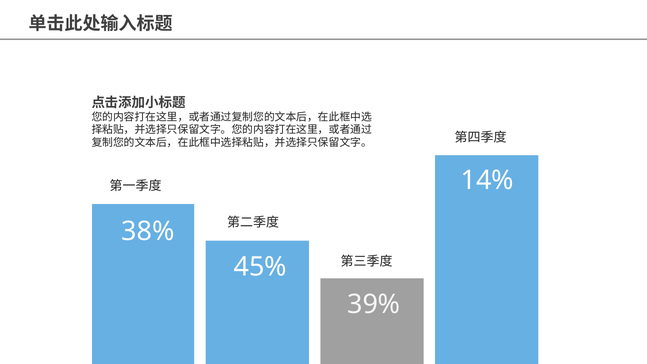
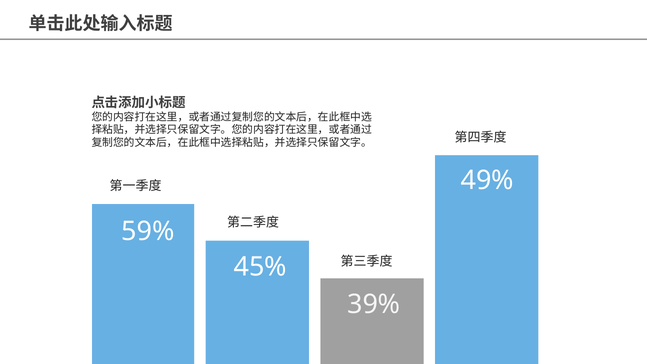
14%: 14% -> 49% (487, 180)
38%: 38% -> 59% (148, 231)
